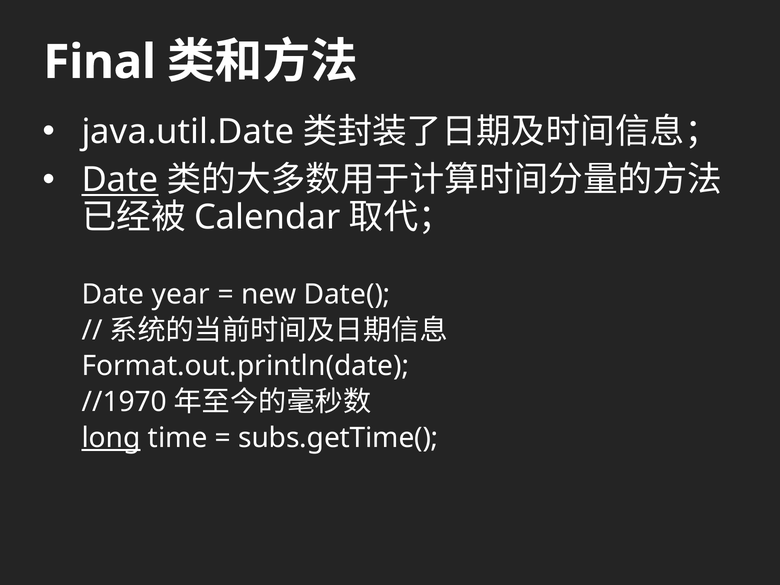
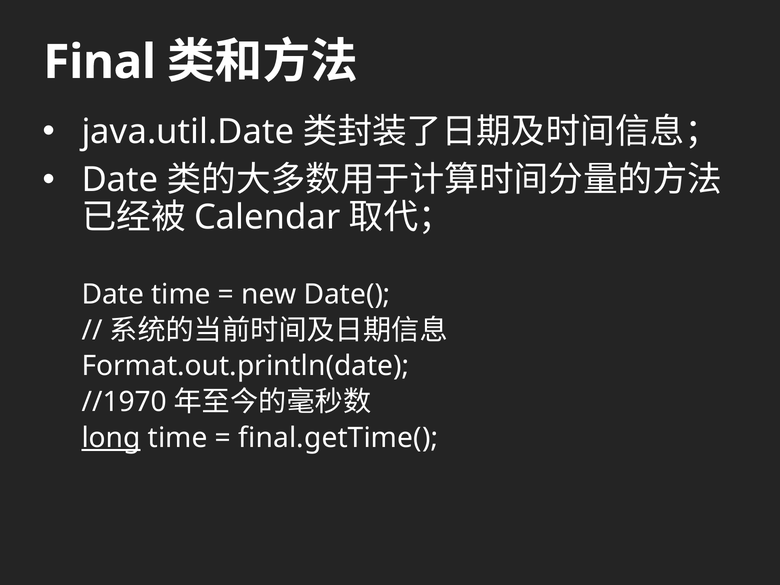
Date underline: present -> none (120, 180)
Date year: year -> time (181, 294)
subs.getTime(: subs.getTime( -> final.getTime( (338, 438)
